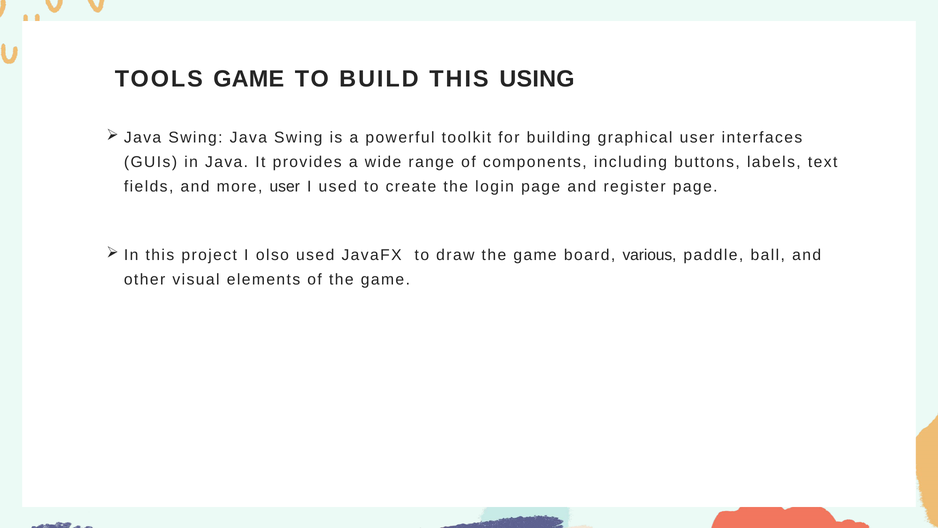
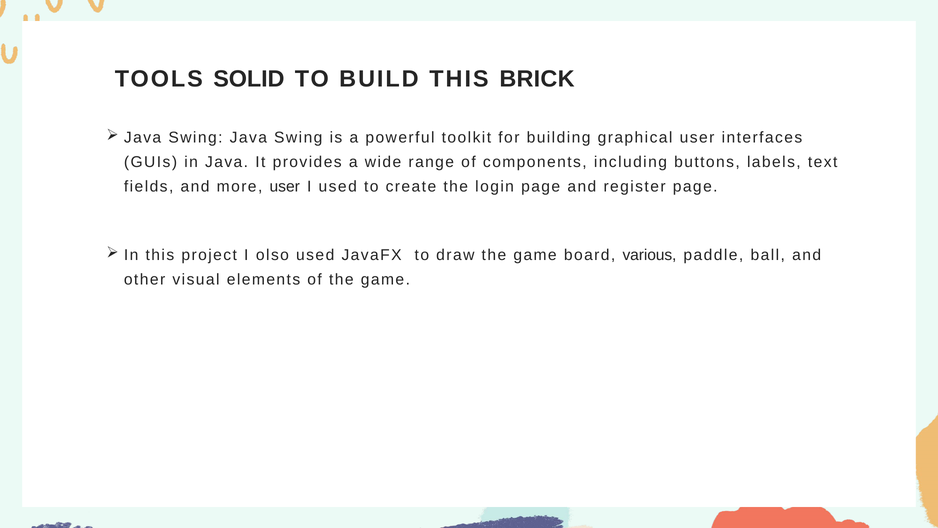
TOOLS GAME: GAME -> SOLID (249, 79)
USING: USING -> BRICK (537, 79)
